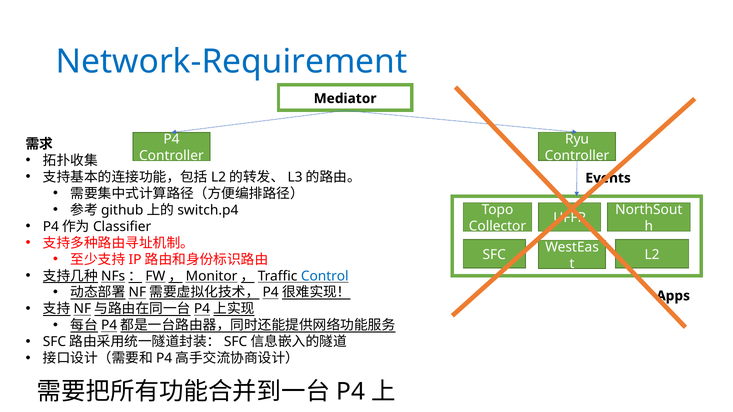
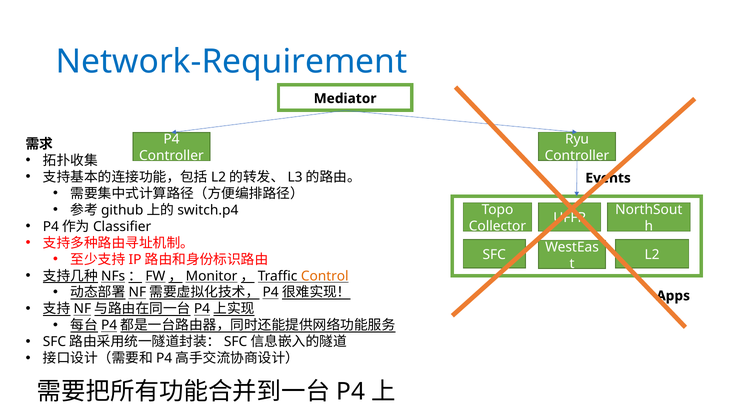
Control colour: blue -> orange (325, 276)
